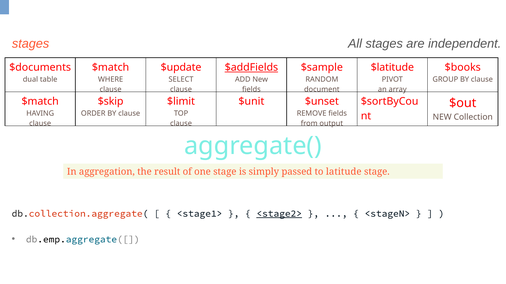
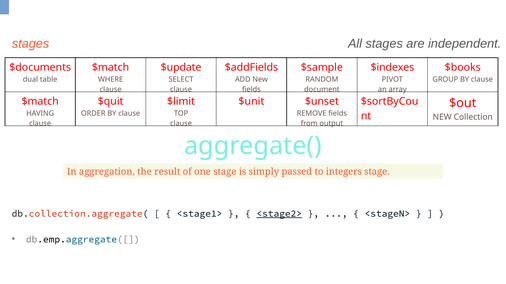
$addFields underline: present -> none (251, 68)
$latitude: $latitude -> $indexes (392, 68)
$skip: $skip -> $quit (111, 102)
latitude: latitude -> integers (344, 172)
